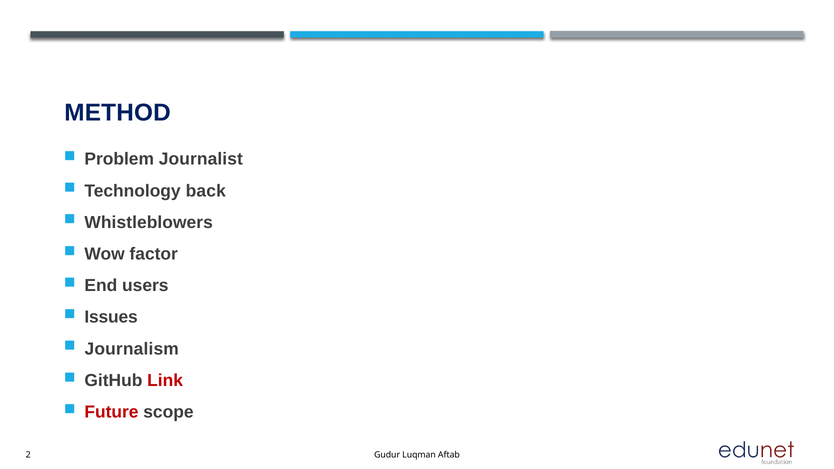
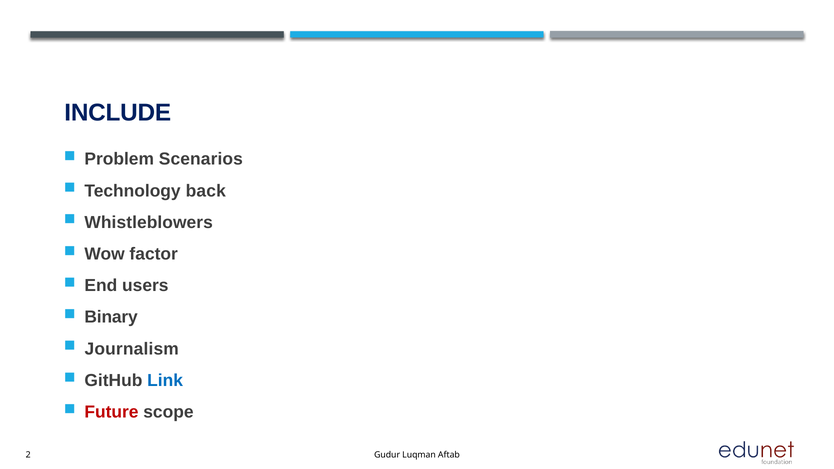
METHOD: METHOD -> INCLUDE (118, 113)
Journalist: Journalist -> Scenarios (201, 159)
Issues: Issues -> Binary (111, 317)
Link colour: red -> blue (165, 381)
